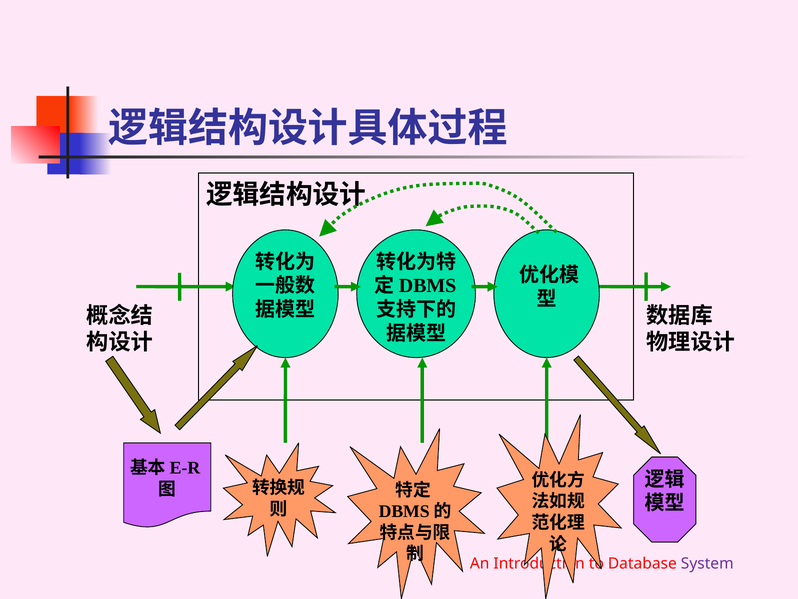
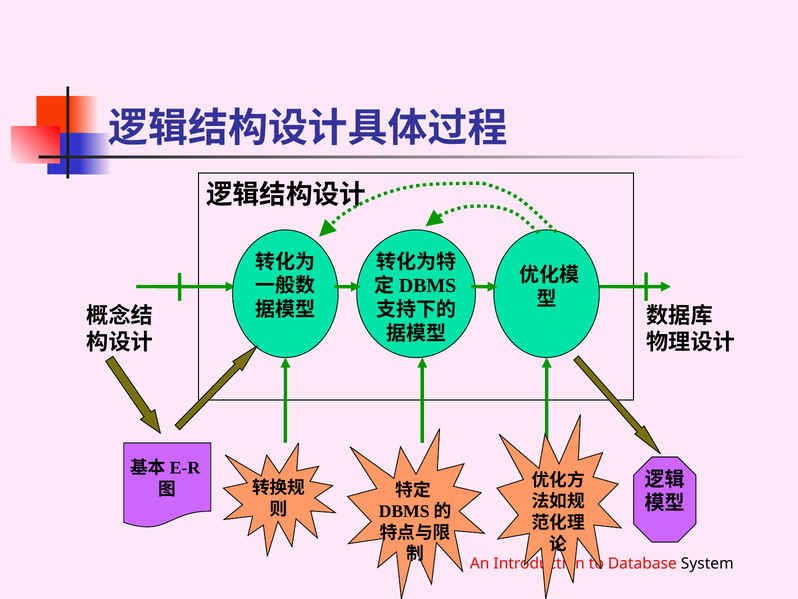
System colour: purple -> black (707, 563)
